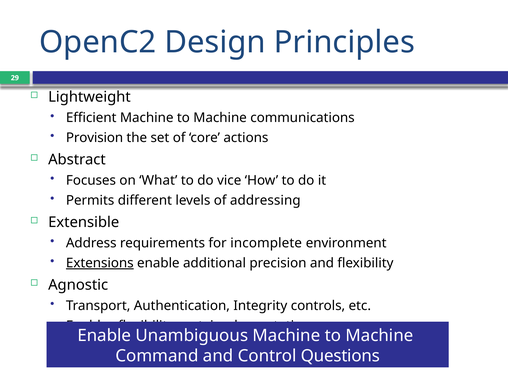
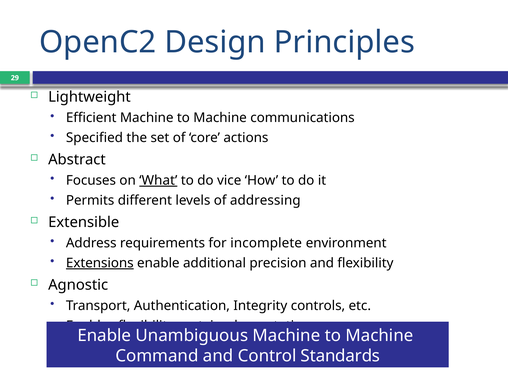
Provision: Provision -> Specified (94, 138)
What underline: none -> present (158, 180)
Questions: Questions -> Standards (340, 356)
